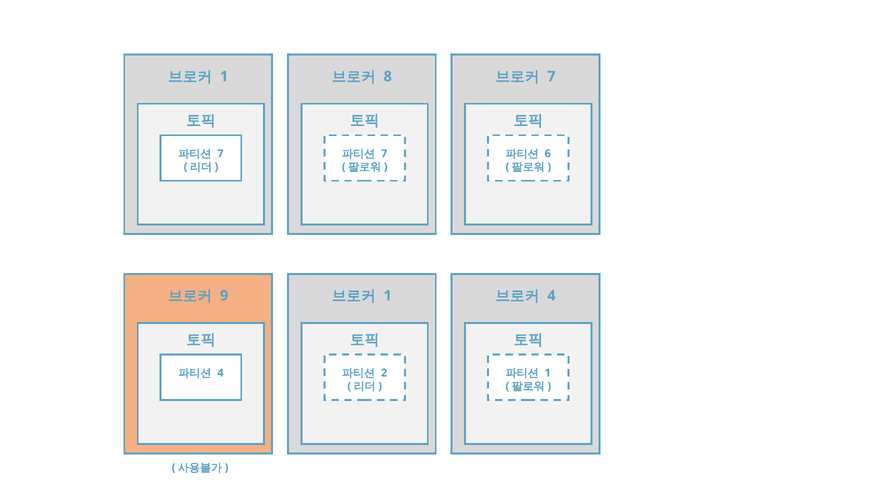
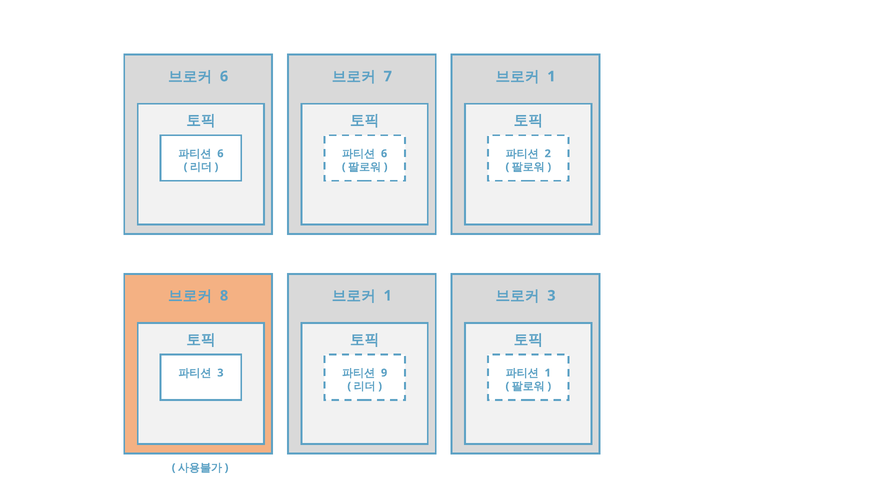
1: 1 -> 6 (224, 77)
8: 8 -> 7 (388, 77)
7: 7 -> 1 (551, 77)
7: 7 -> 6 (220, 154)
7: 7 -> 6 (384, 154)
6: 6 -> 2 (548, 154)
9: 9 -> 8 (224, 296)
4: 4 -> 3 (551, 296)
4: 4 -> 3 (220, 373)
2: 2 -> 9 (384, 373)
